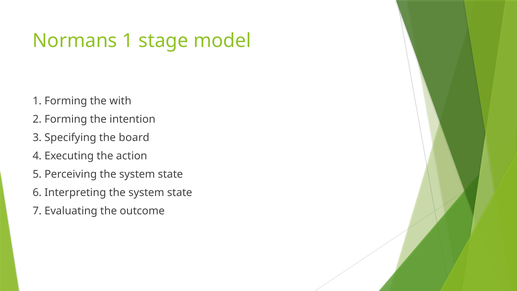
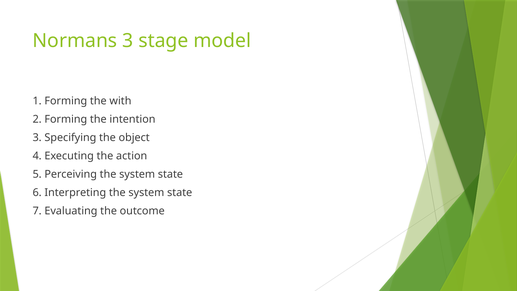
Normans 1: 1 -> 3 (128, 41)
board: board -> object (134, 137)
